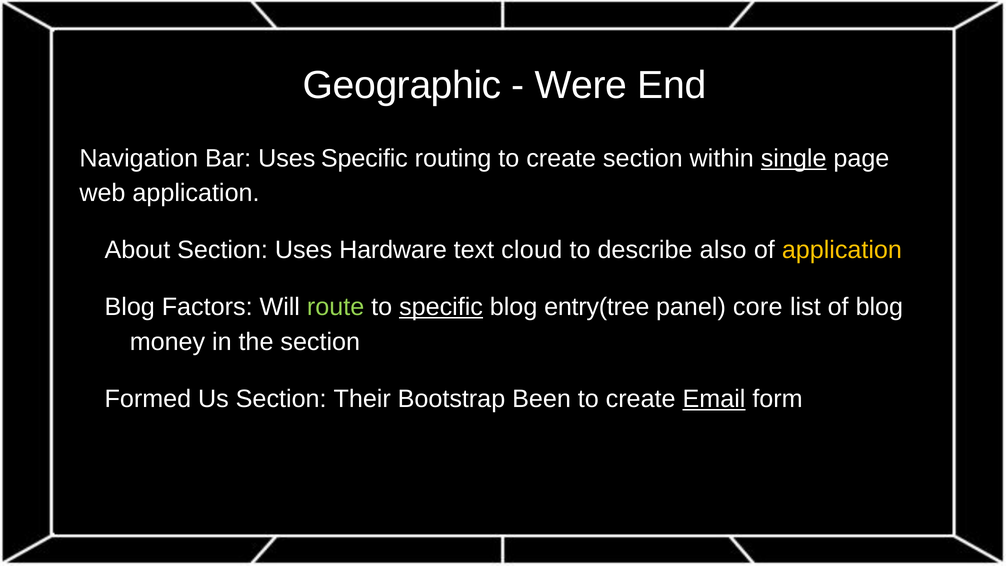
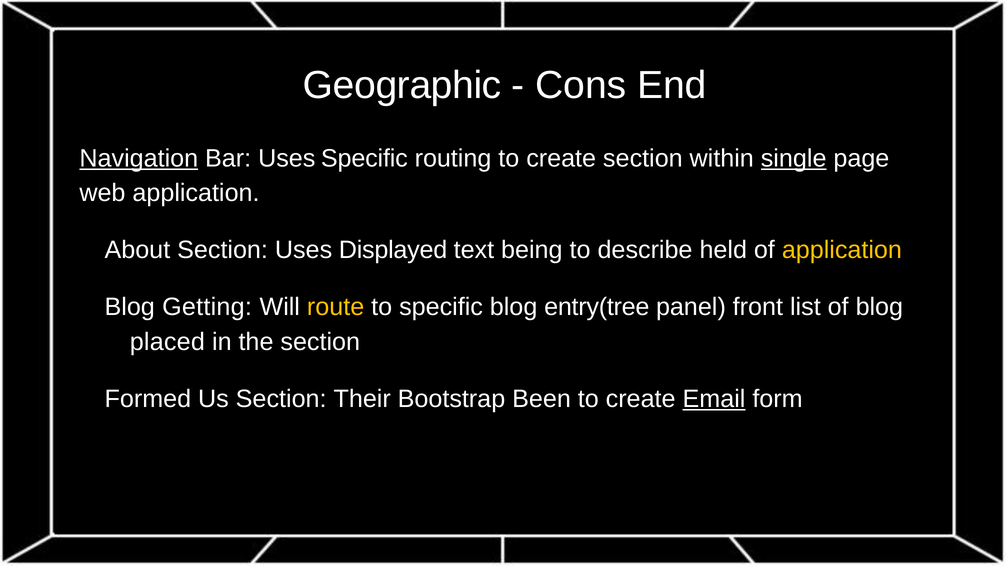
Were: Were -> Cons (581, 85)
Navigation underline: none -> present (139, 158)
Hardware: Hardware -> Displayed (393, 250)
cloud: cloud -> being (532, 250)
also: also -> held (723, 250)
Factors: Factors -> Getting (207, 307)
route colour: light green -> yellow (336, 307)
specific underline: present -> none (441, 307)
core: core -> front (758, 307)
money: money -> placed (167, 342)
